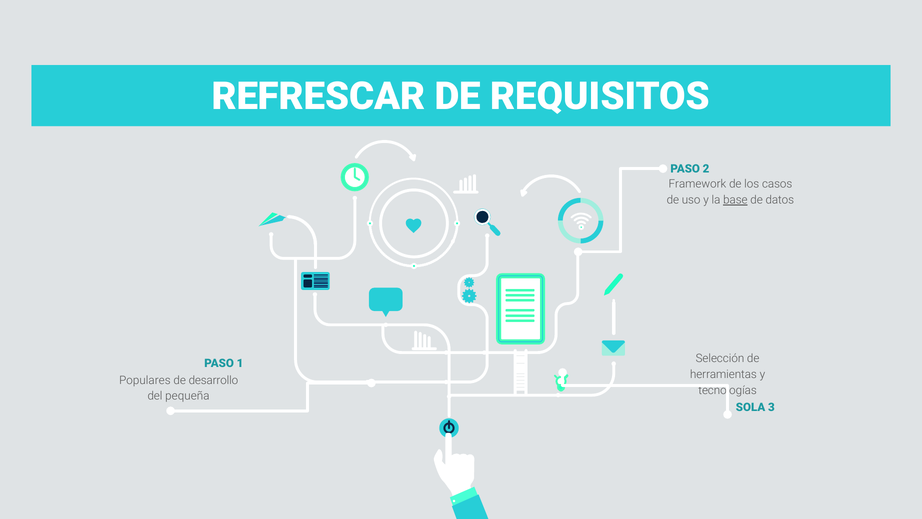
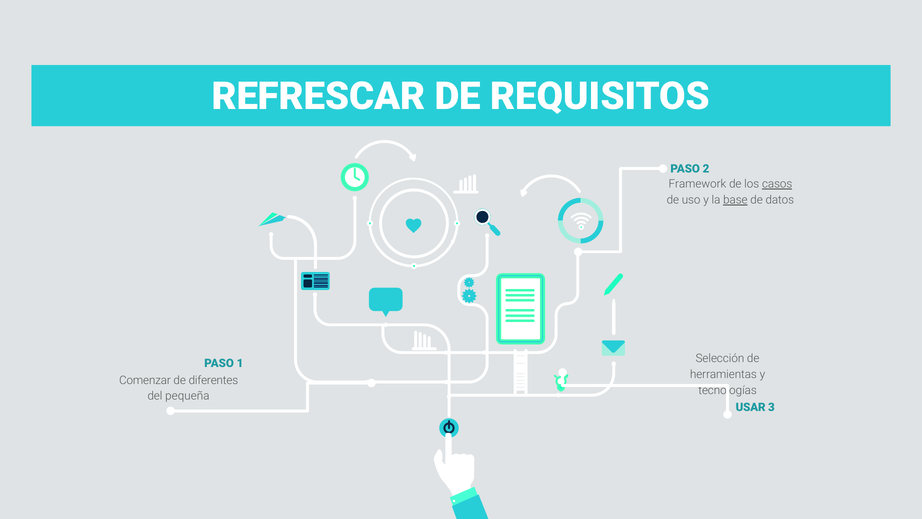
casos underline: none -> present (777, 184)
Populares: Populares -> Comenzar (145, 380)
desarrollo: desarrollo -> diferentes (213, 380)
SOLA: SOLA -> USAR (751, 407)
